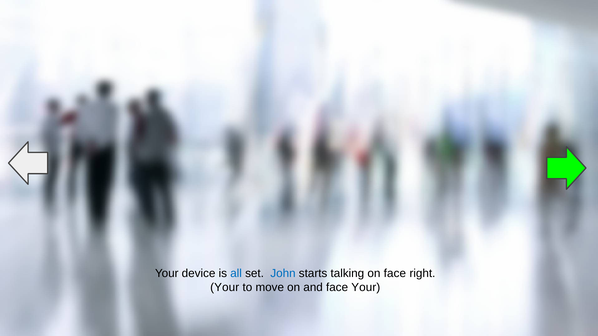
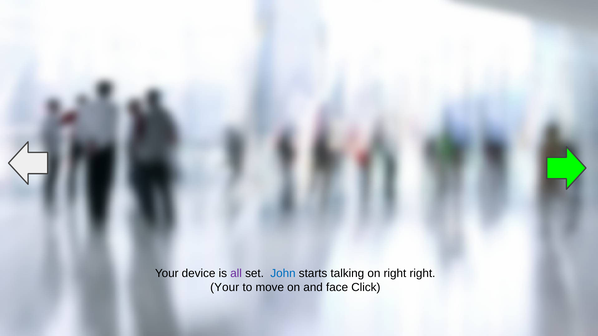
all colour: blue -> purple (236, 274)
on face: face -> right (395, 274)
face Your: Your -> Click (366, 288)
